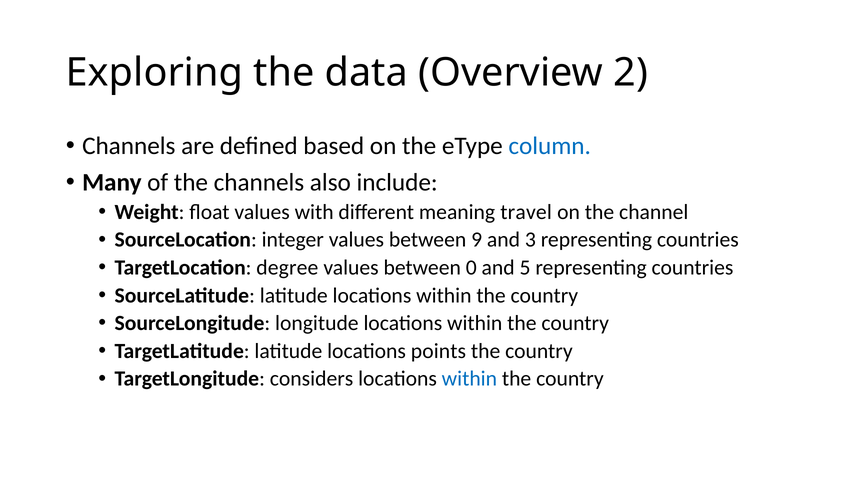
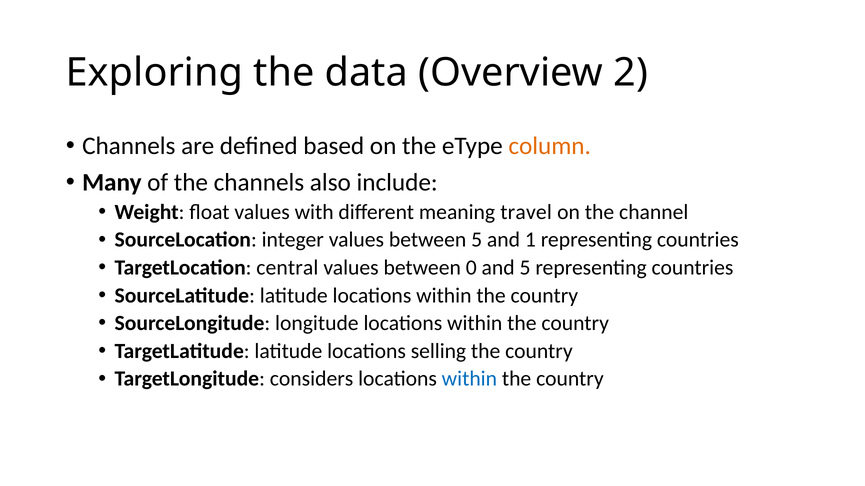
column colour: blue -> orange (550, 146)
between 9: 9 -> 5 (477, 240)
3: 3 -> 1 (530, 240)
degree: degree -> central (287, 268)
points: points -> selling (438, 351)
